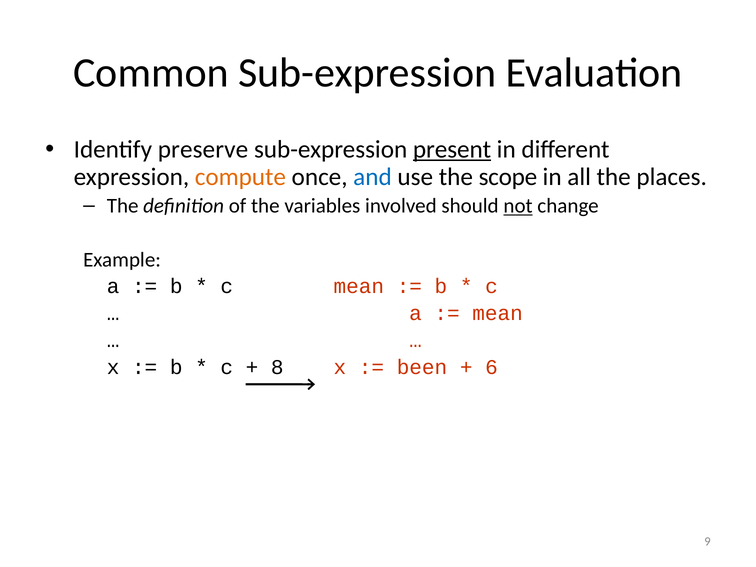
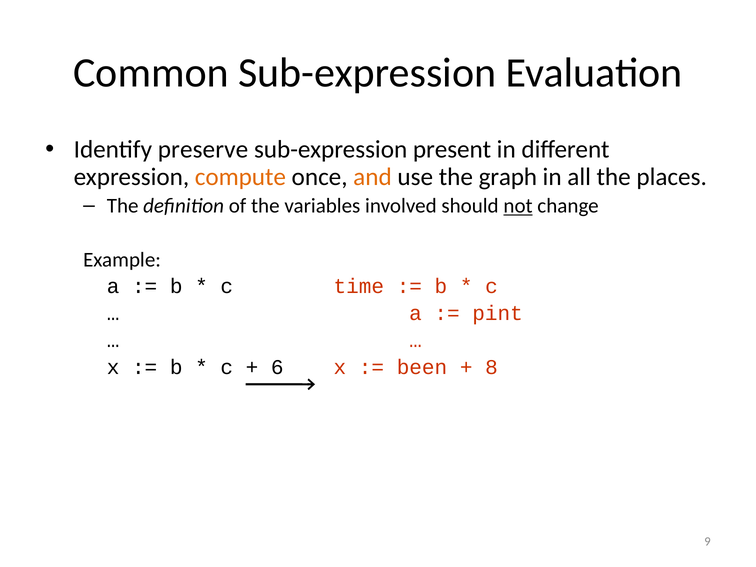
present underline: present -> none (452, 150)
and colour: blue -> orange (373, 177)
scope: scope -> graph (508, 177)
c mean: mean -> time (359, 287)
mean: mean -> pint (498, 313)
8: 8 -> 6 (277, 367)
6: 6 -> 8 (491, 367)
